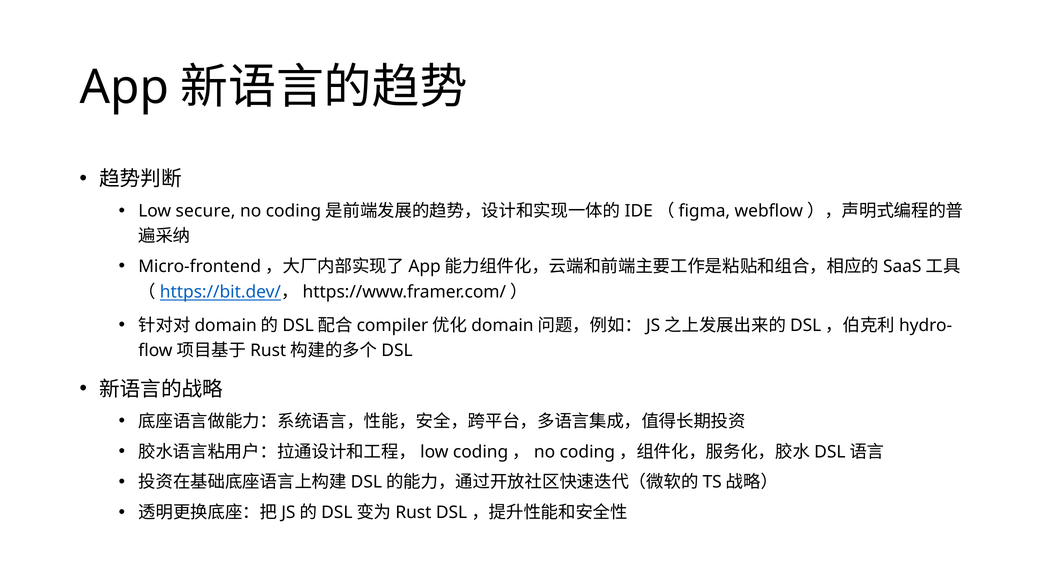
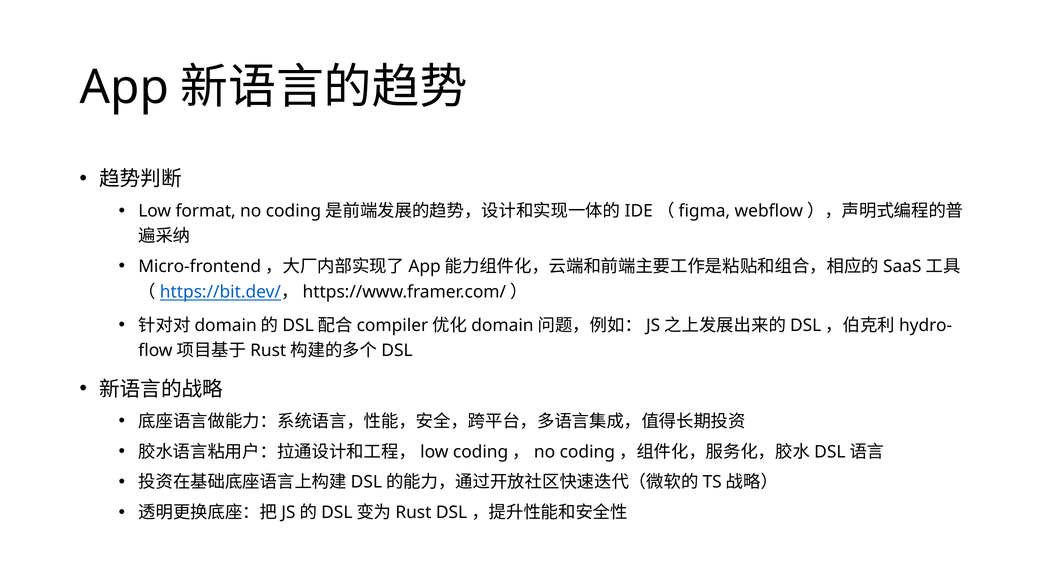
secure: secure -> format (206, 211)
